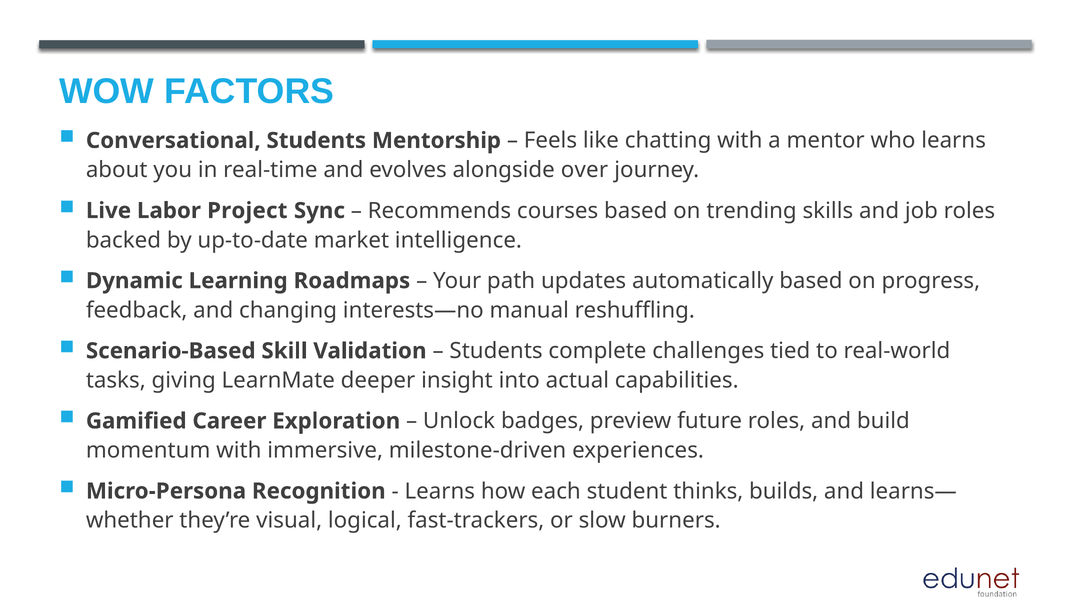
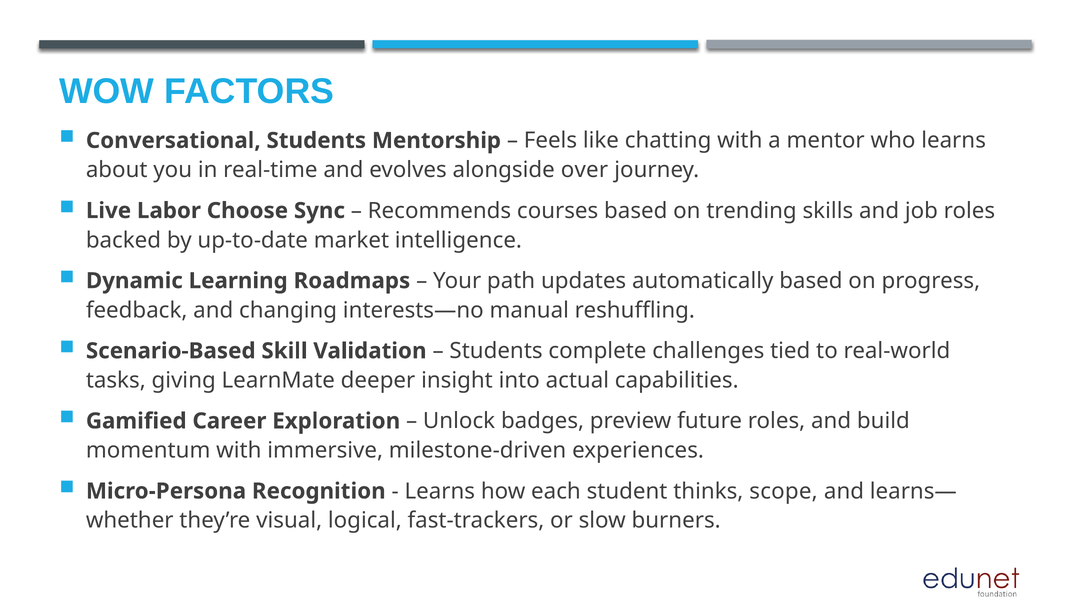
Project: Project -> Choose (247, 210)
builds: builds -> scope (784, 491)
